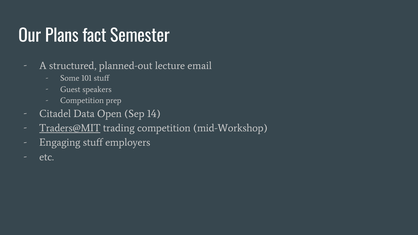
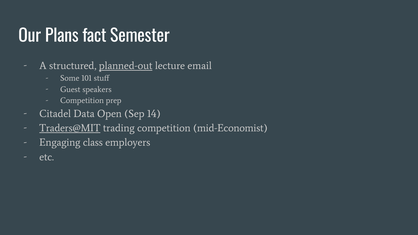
planned-out underline: none -> present (126, 66)
mid-Workshop: mid-Workshop -> mid-Economist (230, 128)
Engaging stuff: stuff -> class (93, 143)
